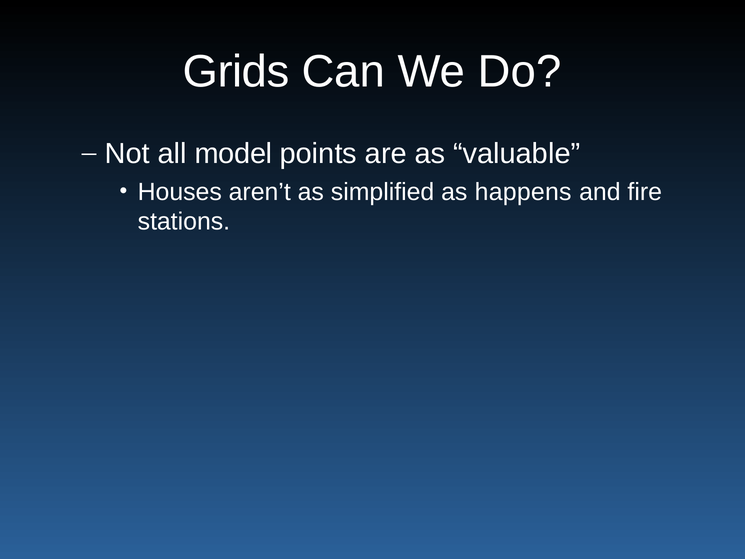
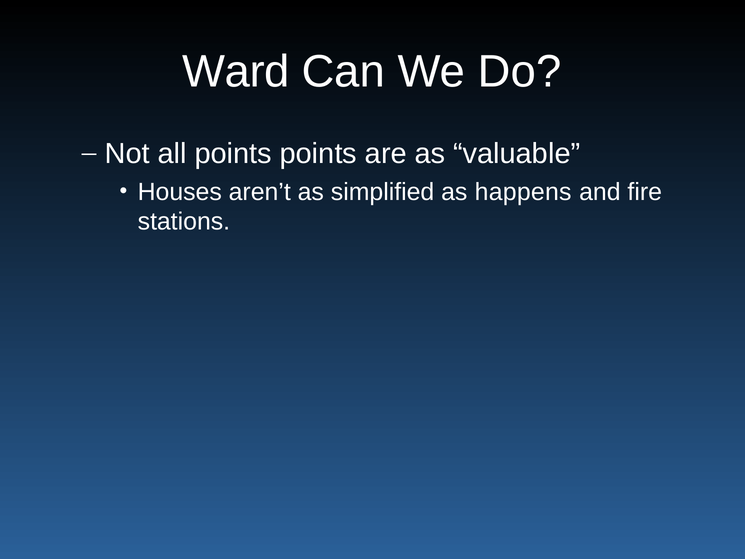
Grids: Grids -> Ward (236, 72)
all model: model -> points (233, 154)
